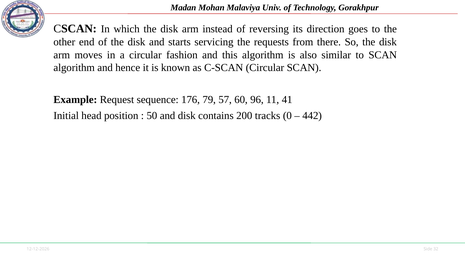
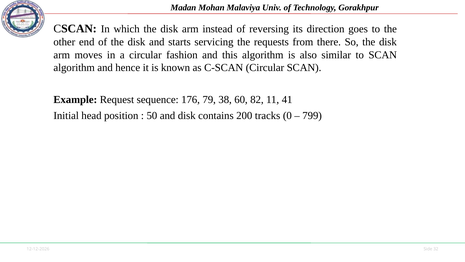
57: 57 -> 38 (225, 100)
96: 96 -> 82 (257, 100)
442: 442 -> 799 (312, 116)
